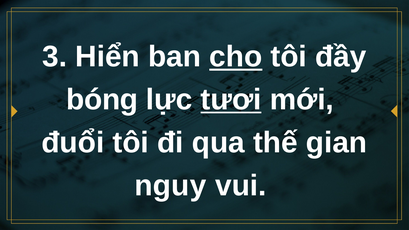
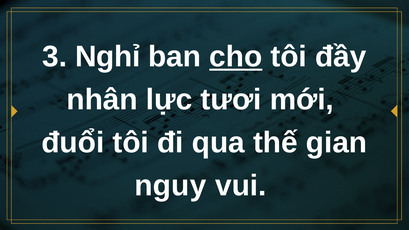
Hiển: Hiển -> Nghỉ (108, 57)
bóng: bóng -> nhân (102, 100)
tươi underline: present -> none (231, 100)
